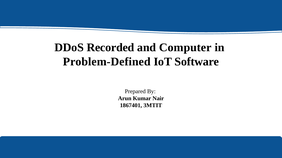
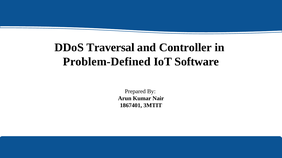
Recorded: Recorded -> Traversal (111, 48)
Computer: Computer -> Controller (185, 48)
